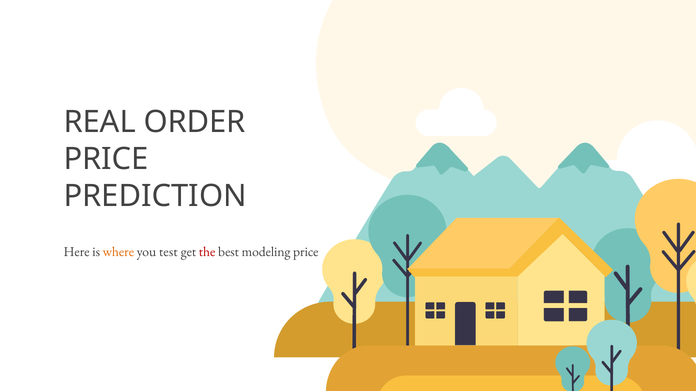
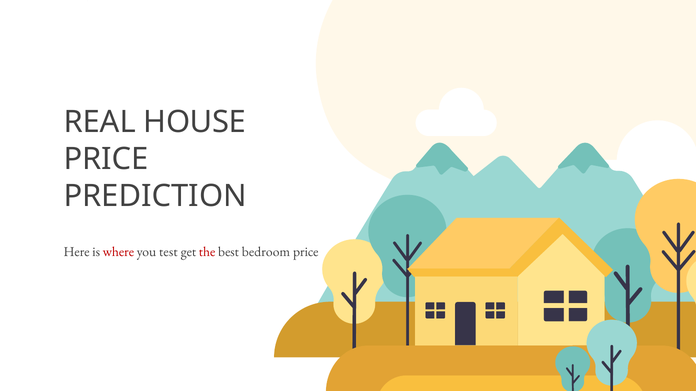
ORDER: ORDER -> HOUSE (195, 122)
where colour: orange -> red (118, 252)
modeling: modeling -> bedroom (266, 252)
